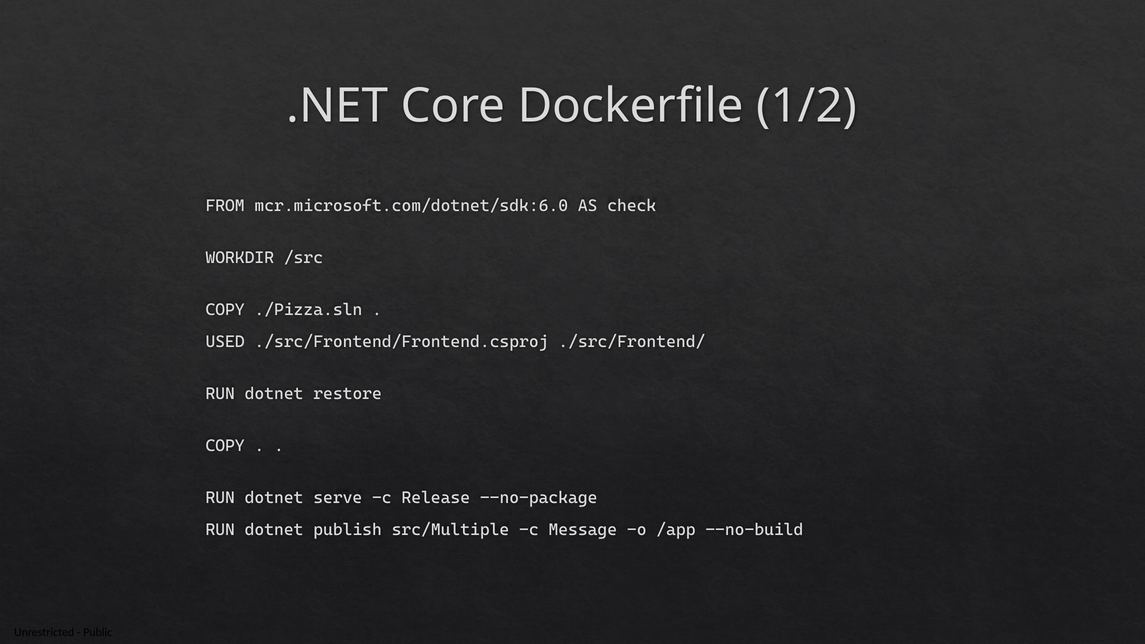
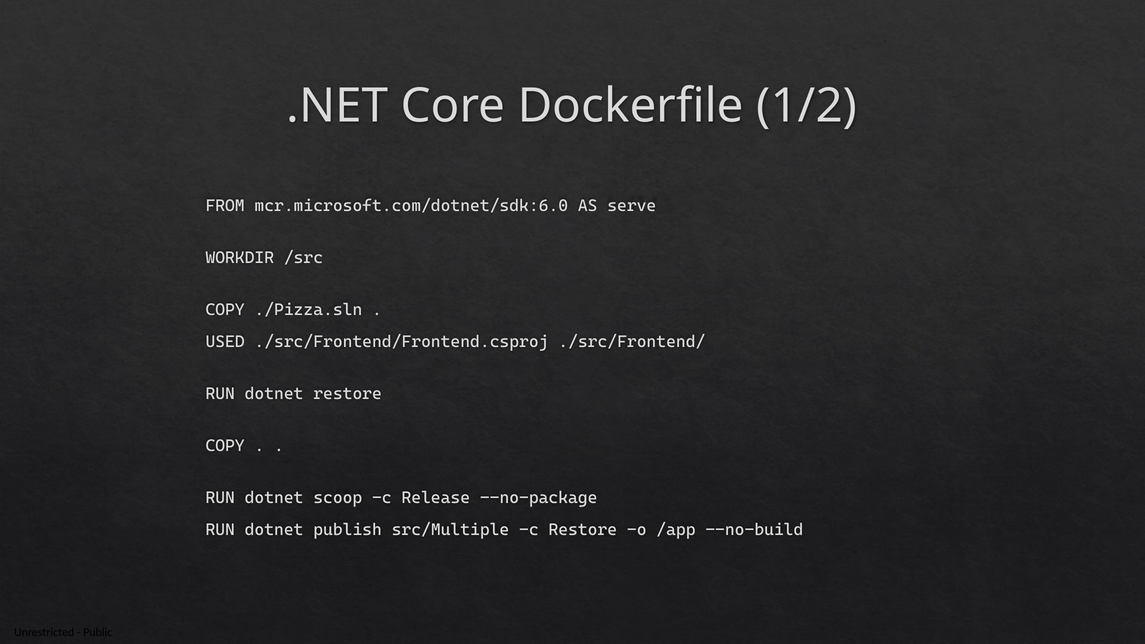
check: check -> serve (632, 206)
serve: serve -> scoop (338, 498)
c Message: Message -> Restore (583, 530)
